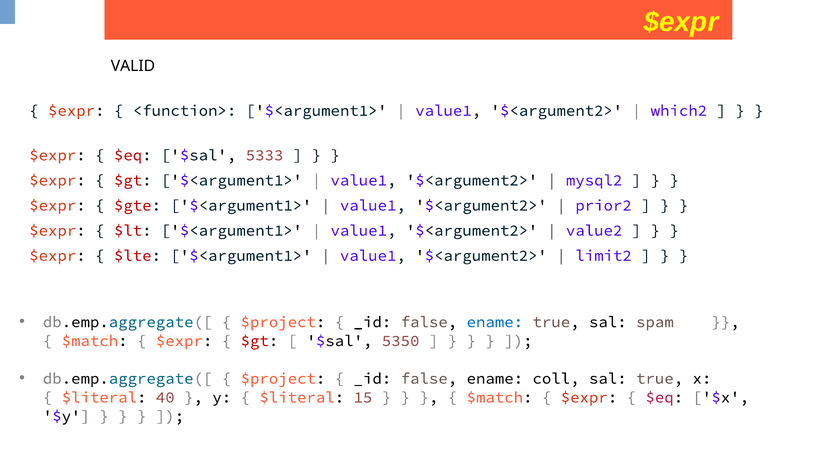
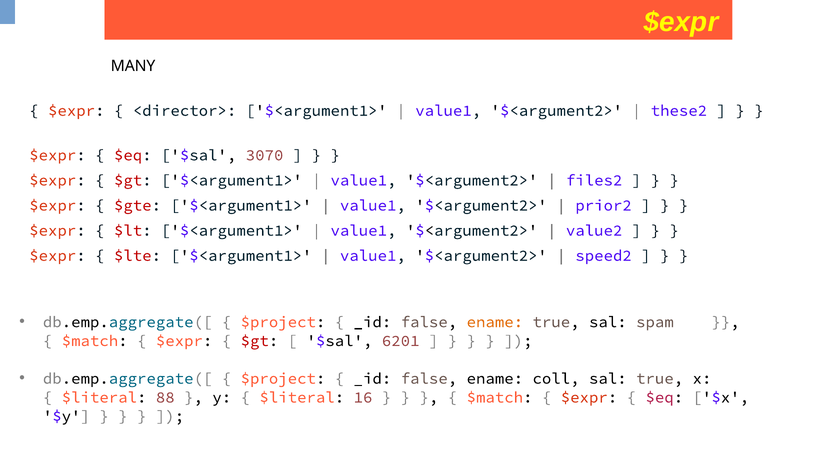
VALID: VALID -> MANY (133, 66)
<function>: <function> -> <director> (185, 111)
which2: which2 -> these2 (679, 111)
5333: 5333 -> 3070 (265, 155)
mysql2: mysql2 -> files2 (594, 180)
limit2: limit2 -> speed2 (604, 256)
ename colour: blue -> orange (495, 322)
5350: 5350 -> 6201 (401, 341)
40: 40 -> 88 (165, 397)
15: 15 -> 16 (363, 397)
